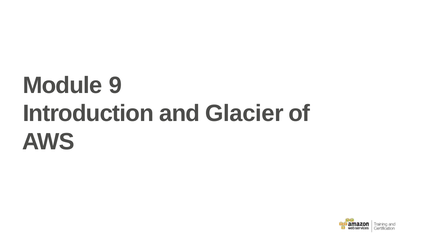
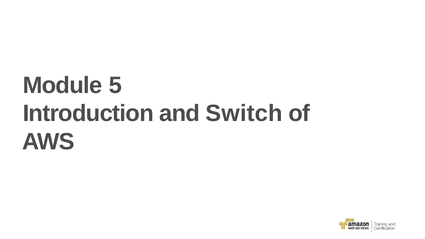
9: 9 -> 5 (115, 85)
Glacier: Glacier -> Switch (244, 114)
